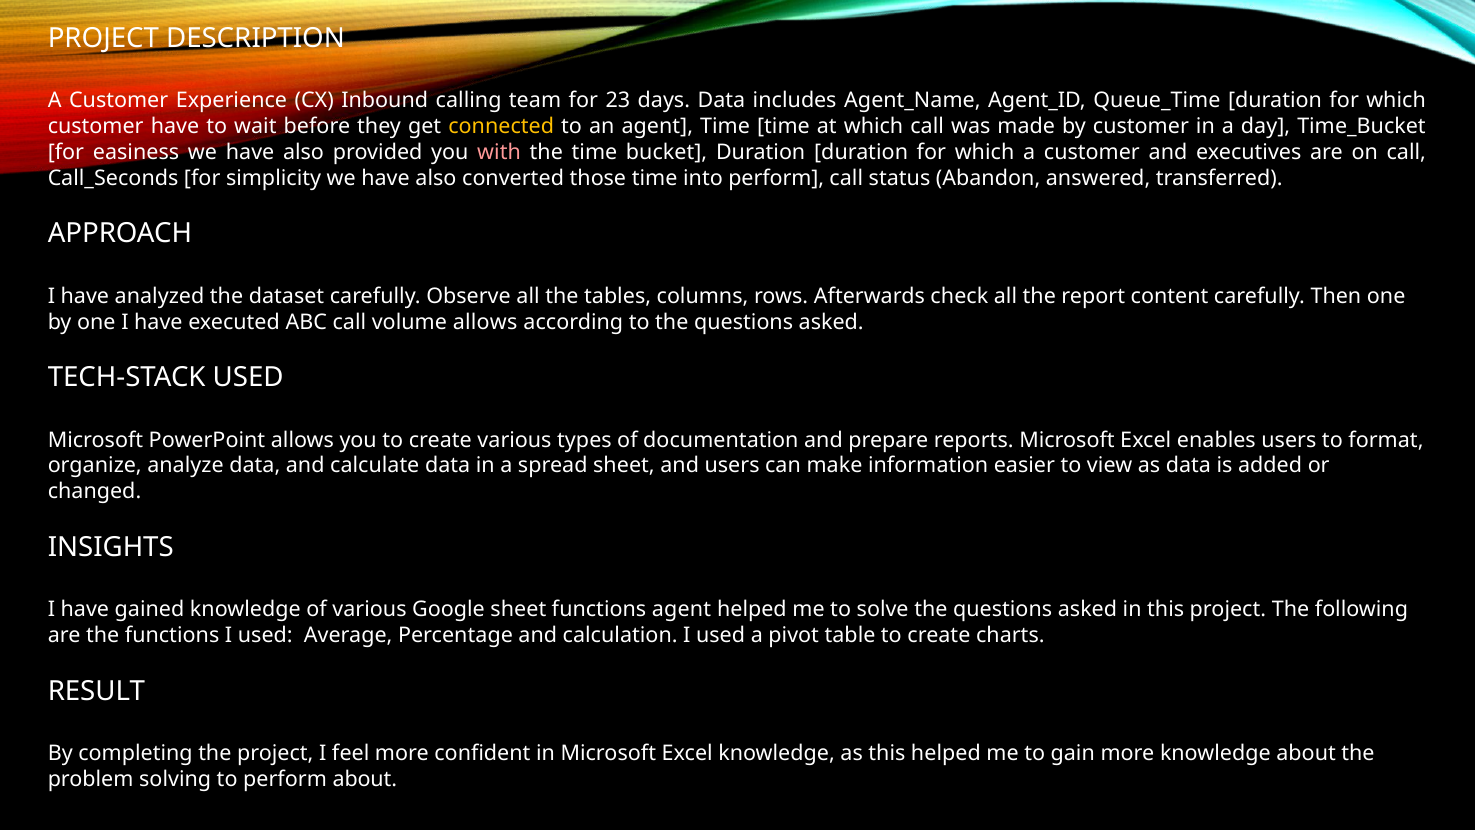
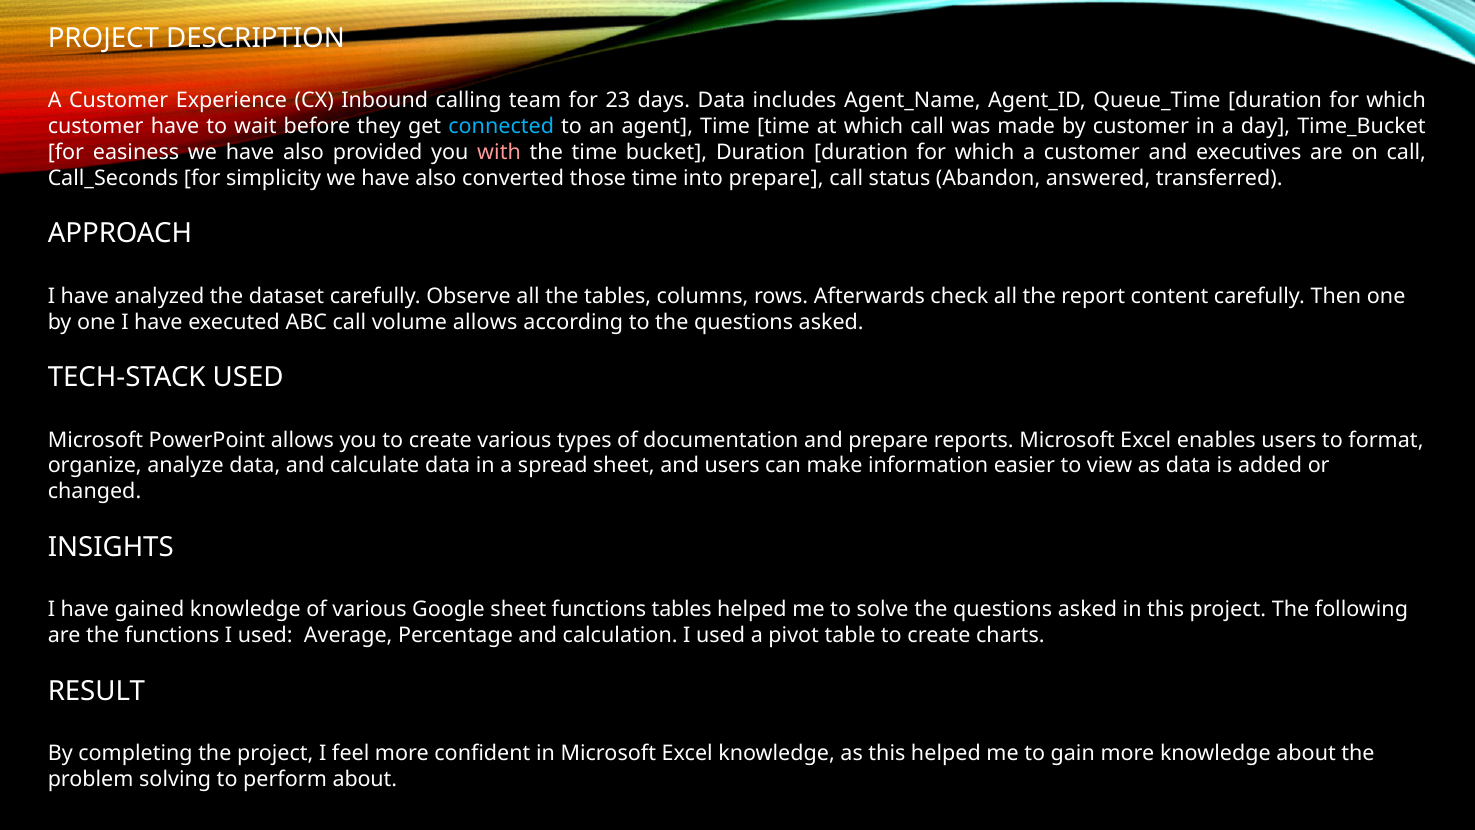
connected colour: yellow -> light blue (501, 126)
into perform: perform -> prepare (776, 178)
functions agent: agent -> tables (682, 610)
